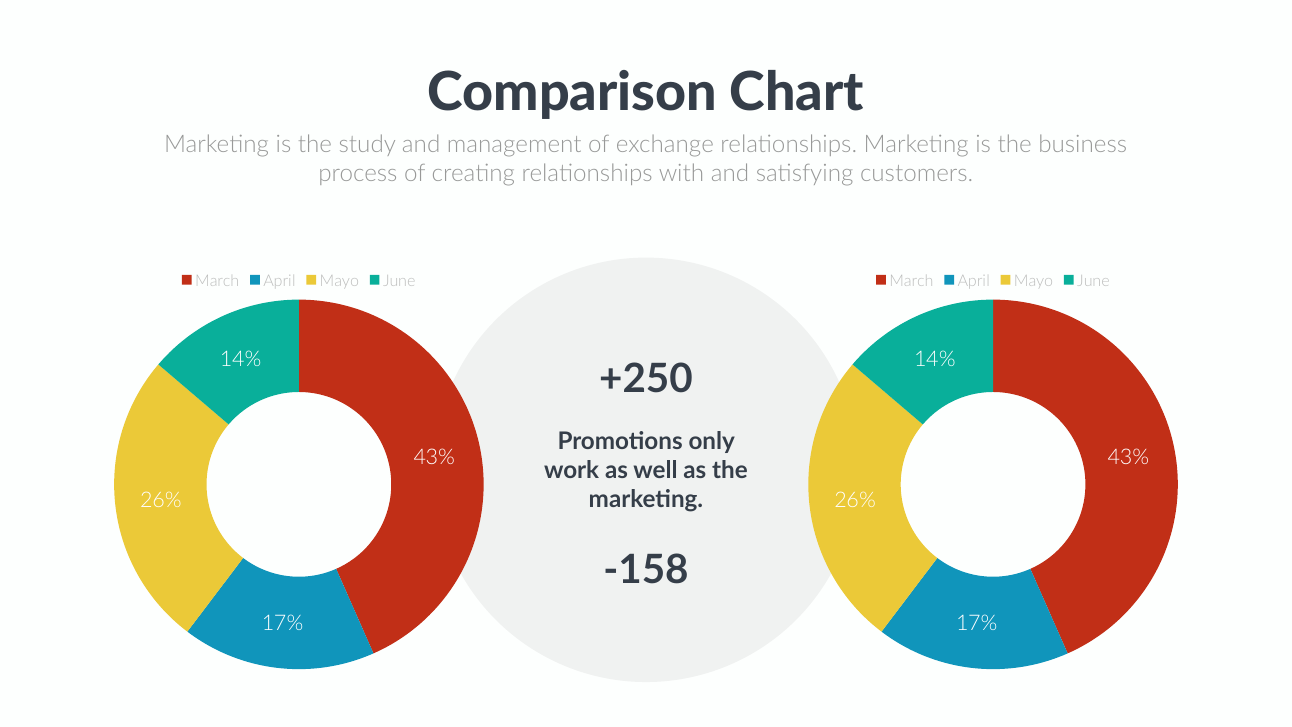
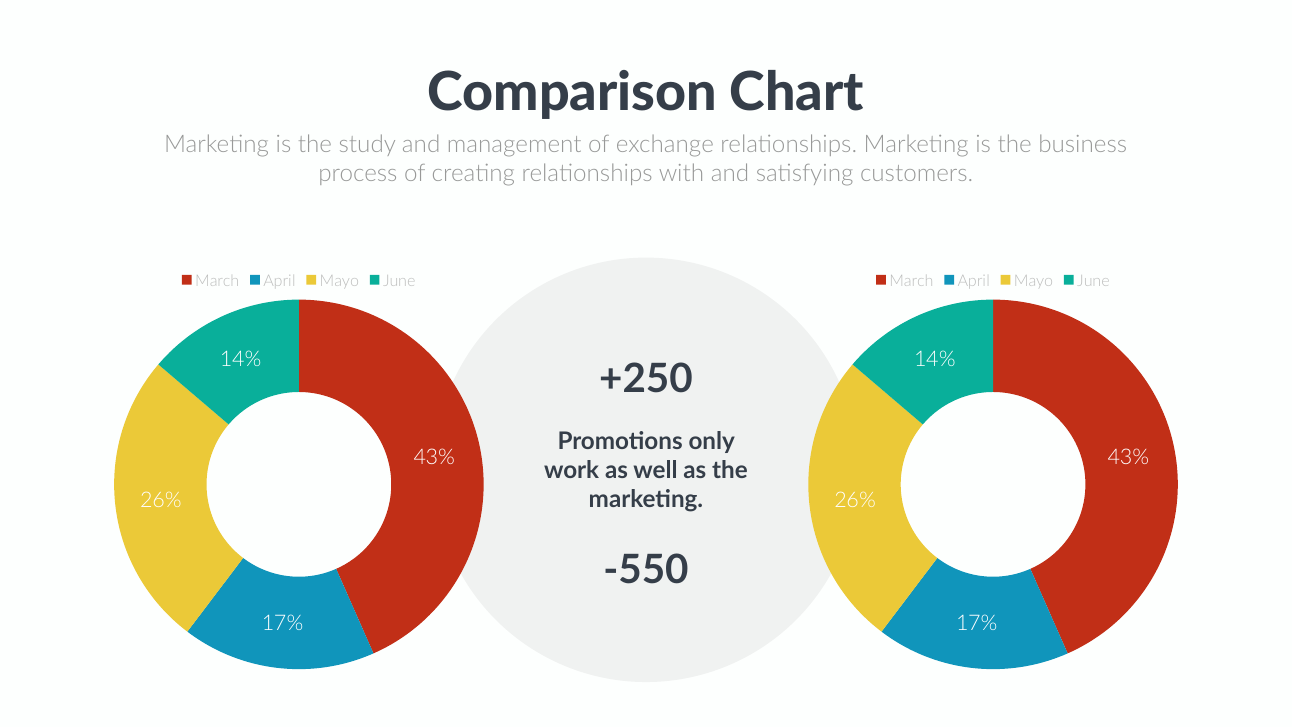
-158: -158 -> -550 (646, 570)
